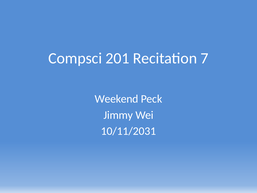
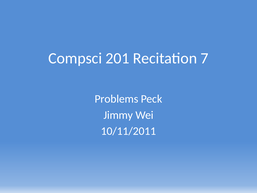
Weekend: Weekend -> Problems (116, 99)
10/11/2031: 10/11/2031 -> 10/11/2011 (128, 131)
